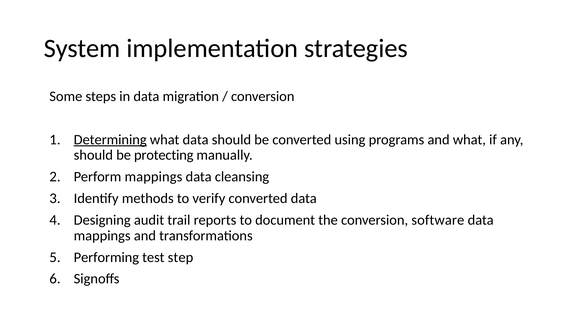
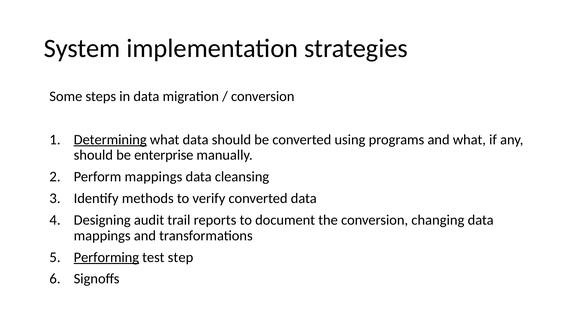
protecting: protecting -> enterprise (164, 155)
software: software -> changing (438, 220)
Performing underline: none -> present (106, 257)
